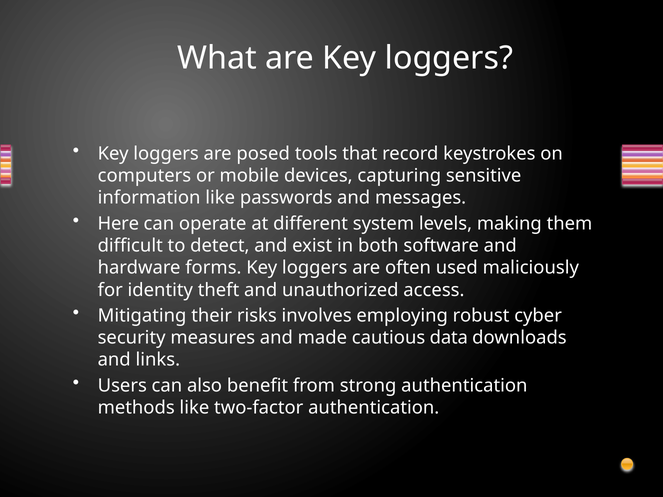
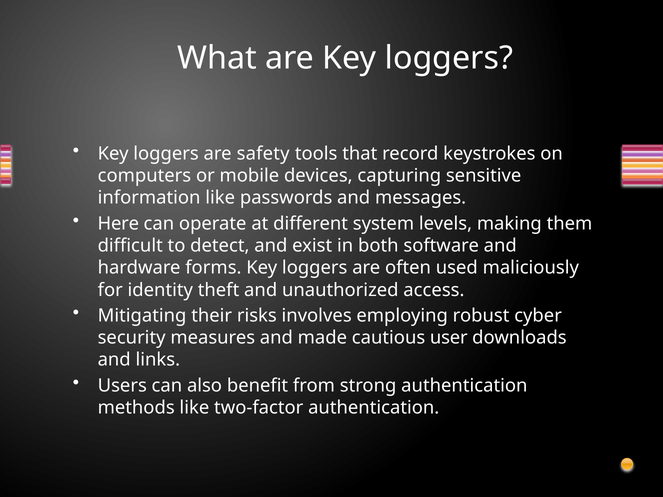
posed: posed -> safety (263, 154)
data: data -> user (449, 338)
